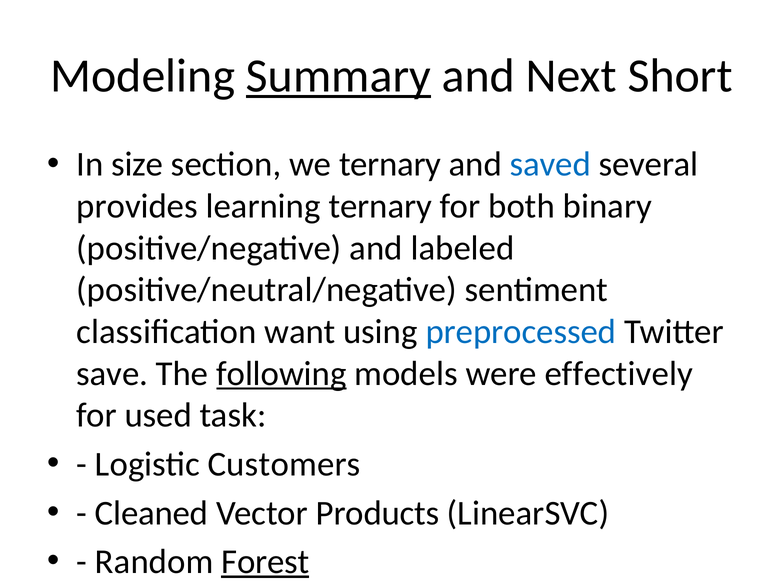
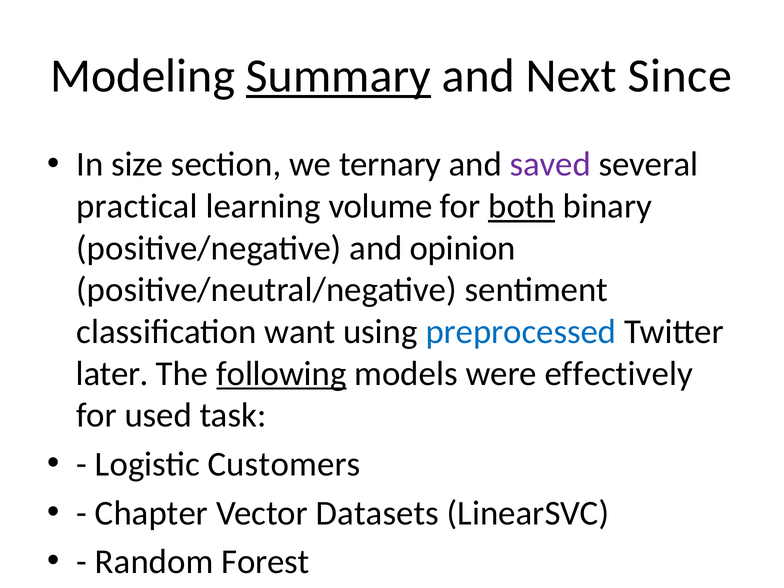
Short: Short -> Since (680, 76)
saved colour: blue -> purple (550, 164)
provides: provides -> practical (137, 206)
learning ternary: ternary -> volume (380, 206)
both underline: none -> present (522, 206)
labeled: labeled -> opinion (463, 248)
save: save -> later (112, 374)
Cleaned: Cleaned -> Chapter (152, 513)
Products: Products -> Datasets (377, 513)
Forest underline: present -> none (265, 562)
